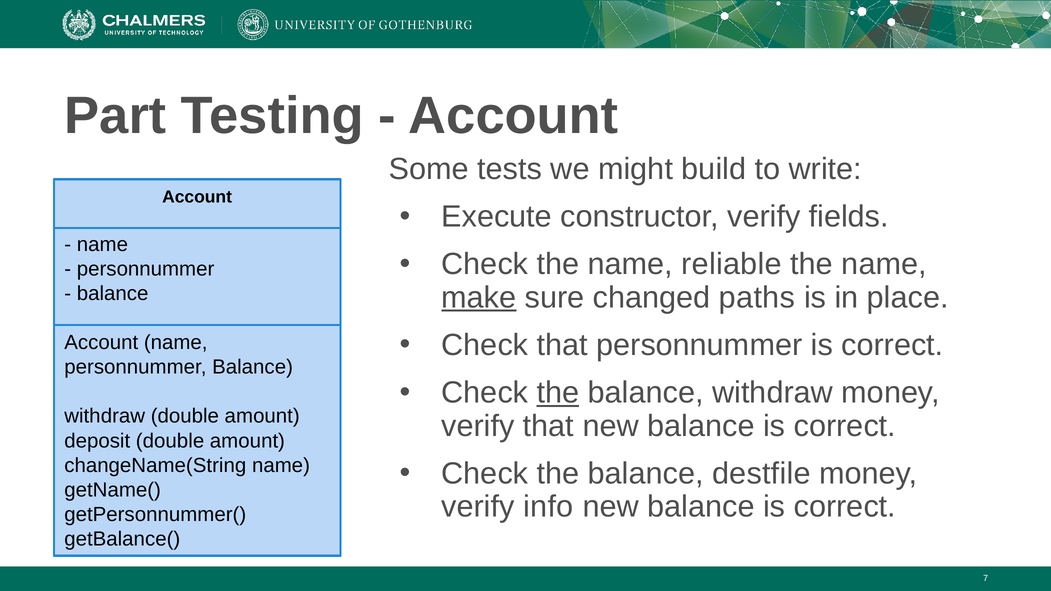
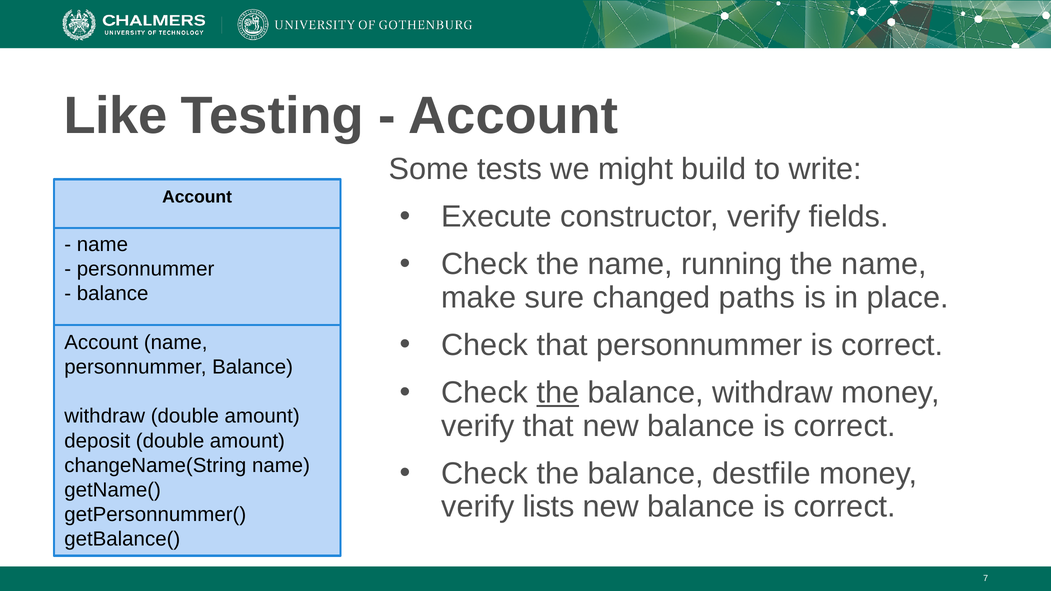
Part: Part -> Like (116, 116)
reliable: reliable -> running (732, 264)
make underline: present -> none (479, 298)
info: info -> lists (549, 507)
